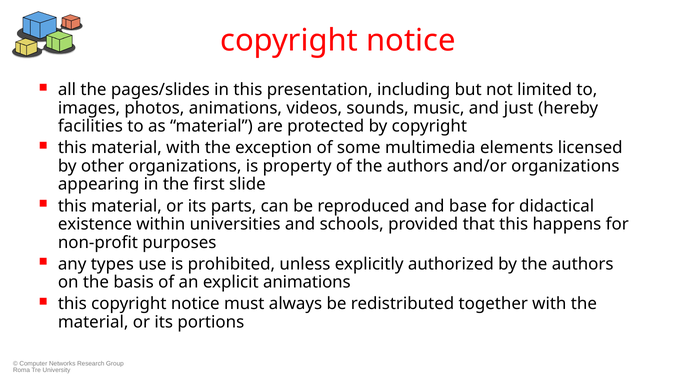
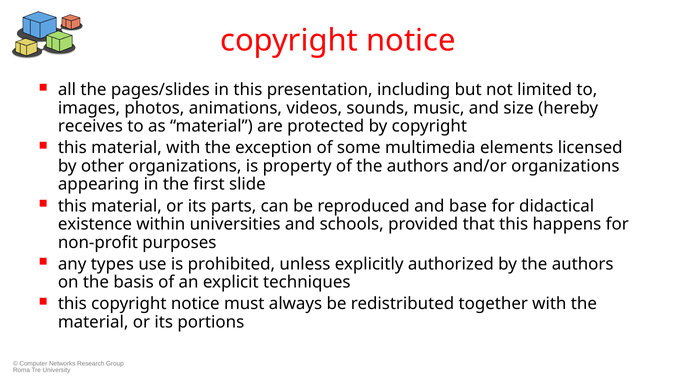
just: just -> size (519, 108)
facilities: facilities -> receives (90, 126)
explicit animations: animations -> techniques (307, 282)
